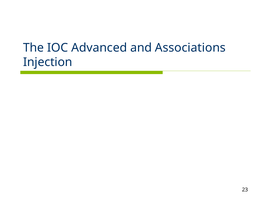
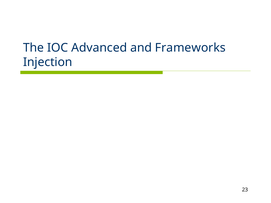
Associations: Associations -> Frameworks (190, 48)
